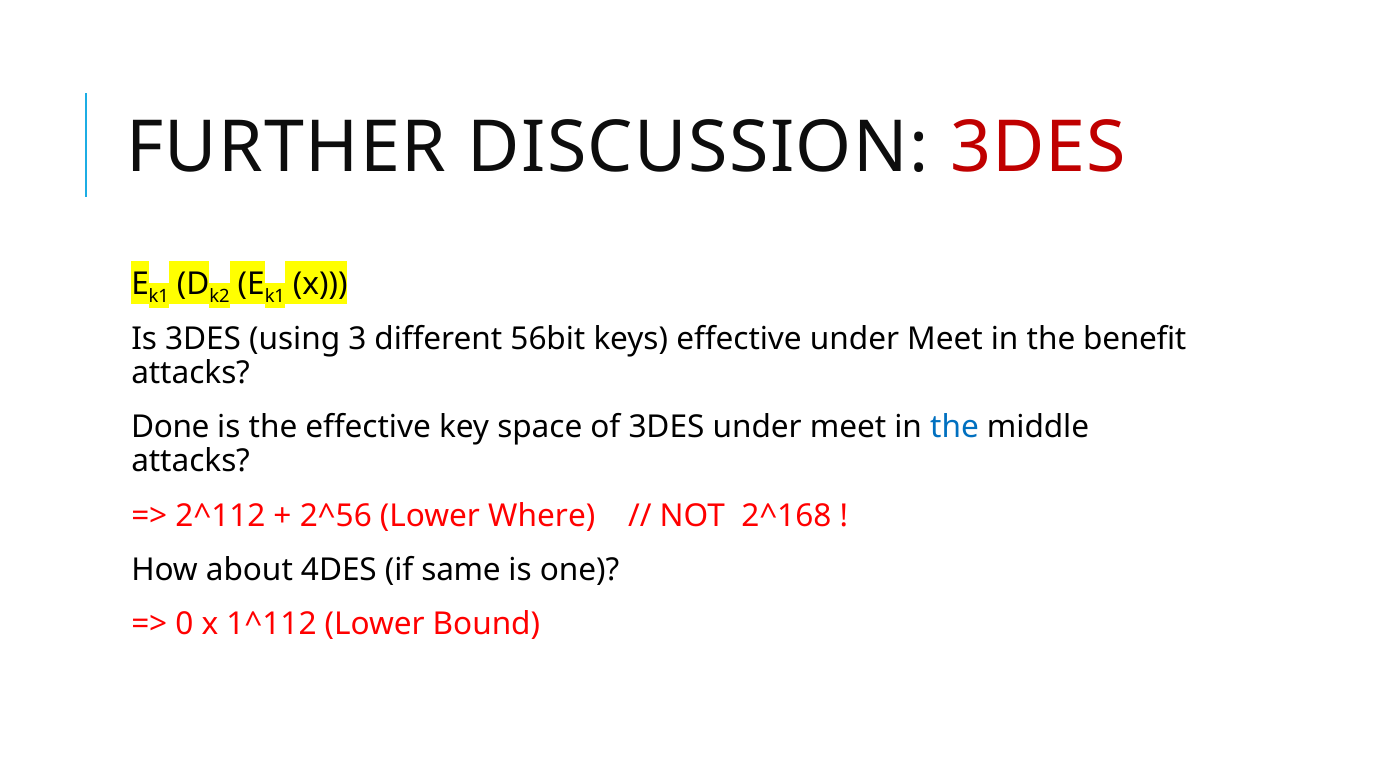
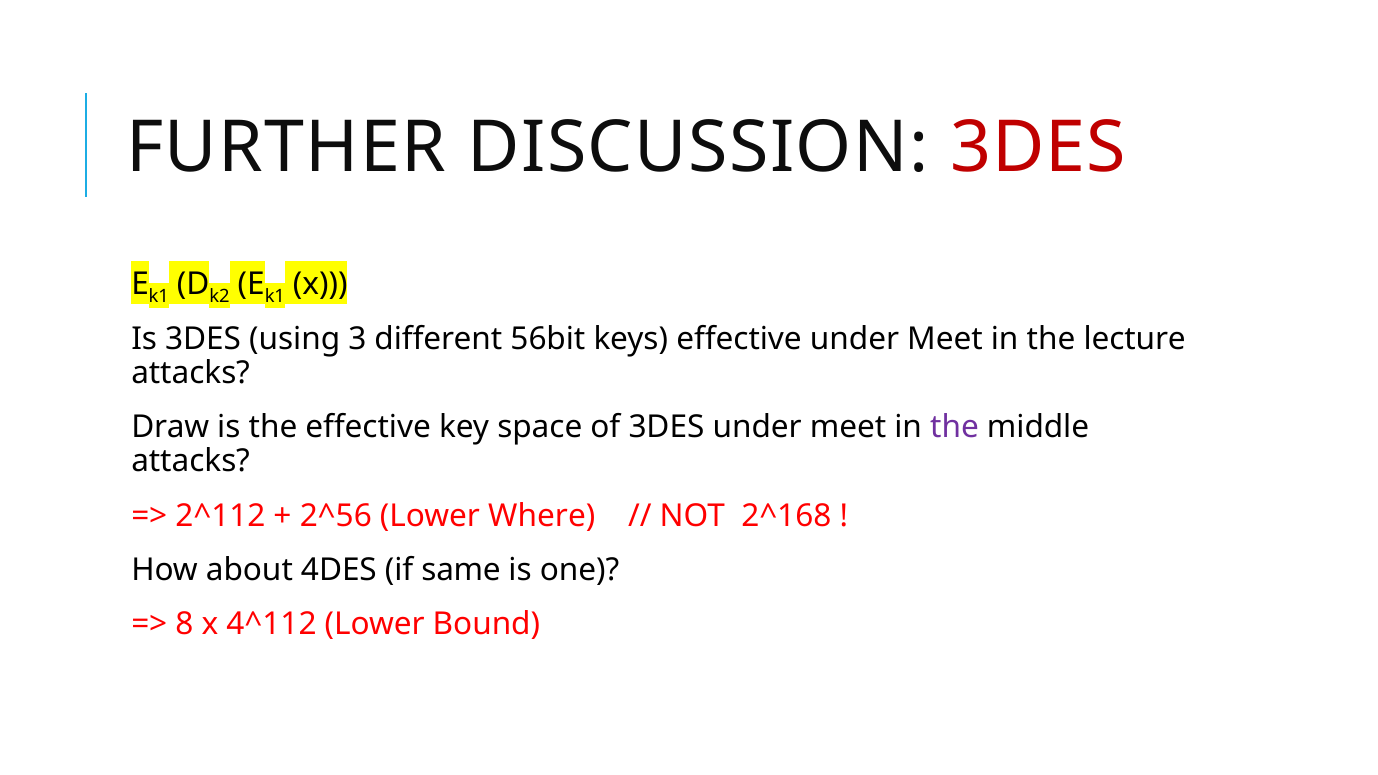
benefit: benefit -> lecture (1135, 339)
Done: Done -> Draw (170, 428)
the colour: blue -> purple (955, 428)
0: 0 -> 8 (184, 624)
1^112: 1^112 -> 4^112 (271, 624)
